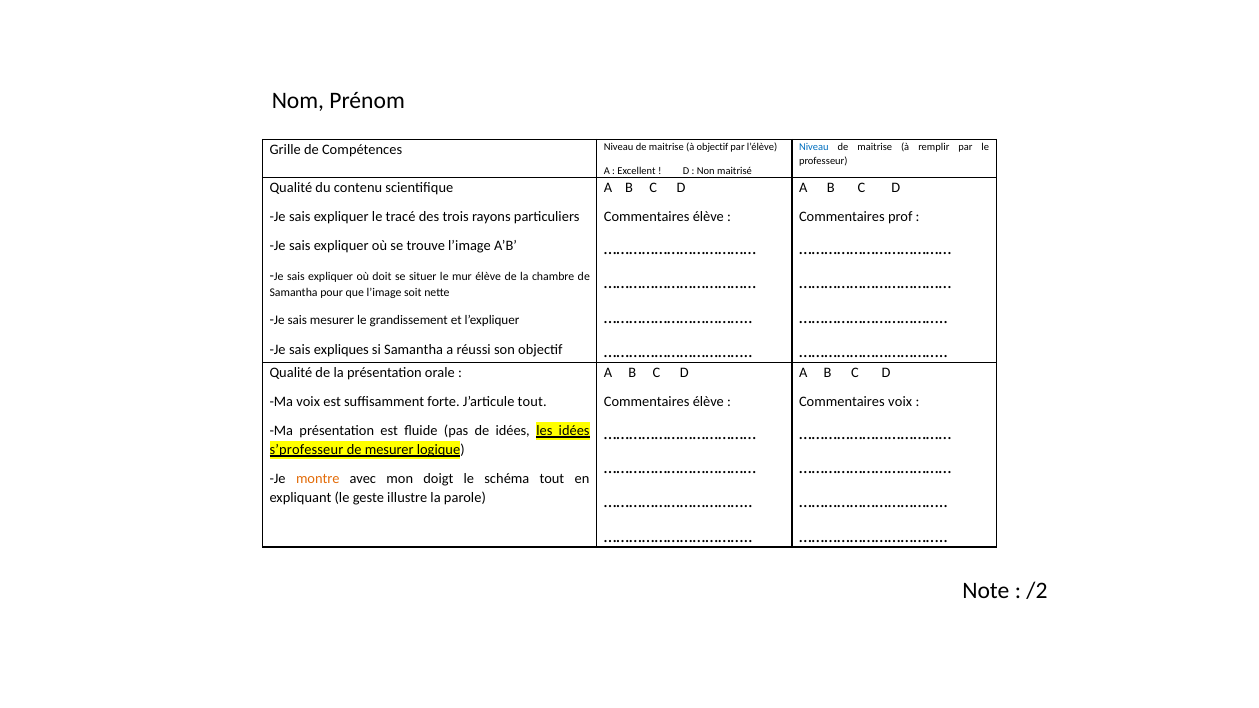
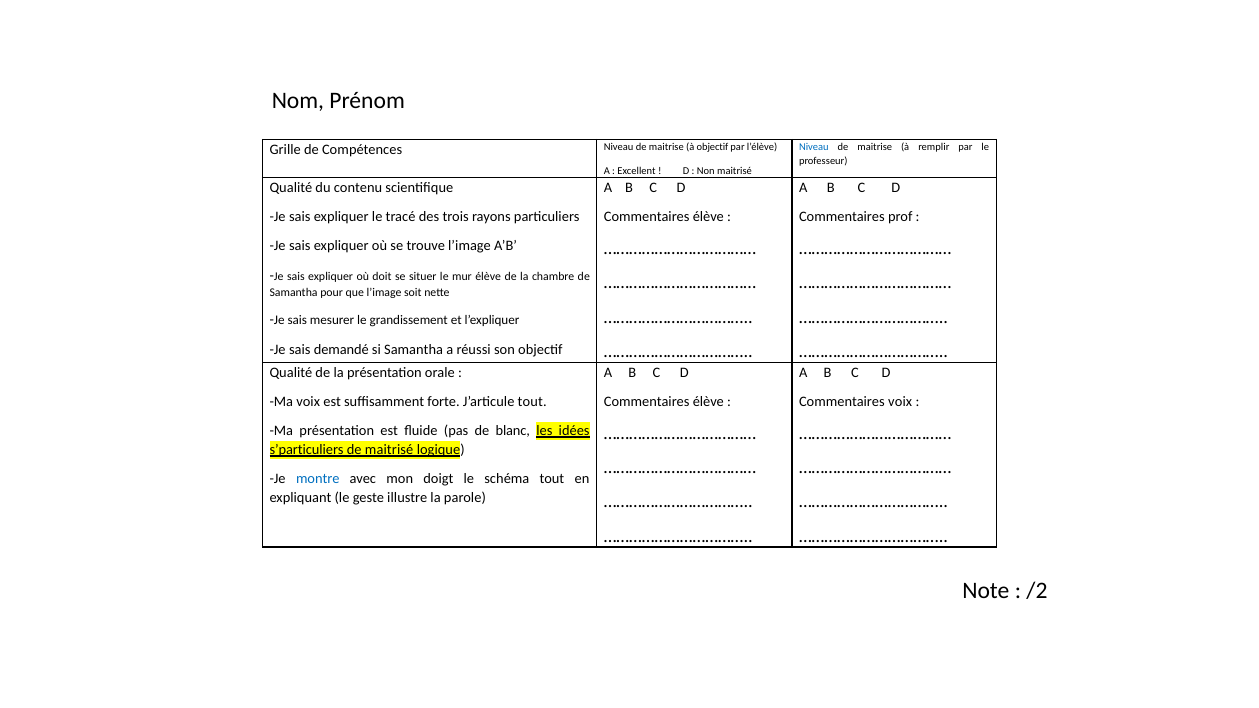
expliques: expliques -> demandé (341, 349)
de idées: idées -> blanc (513, 431)
s’professeur: s’professeur -> s’particuliers (307, 450)
de mesurer: mesurer -> maitrisé (389, 450)
montre colour: orange -> blue (318, 479)
